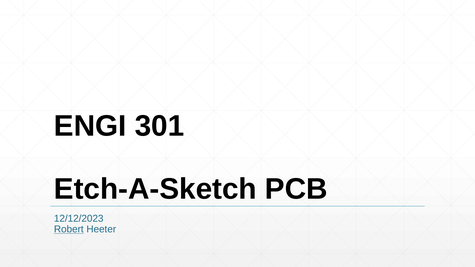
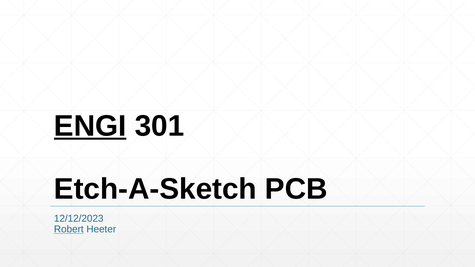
ENGI underline: none -> present (90, 126)
